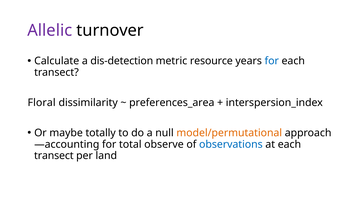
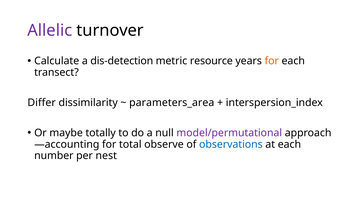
for colour: blue -> orange (272, 61)
Floral: Floral -> Differ (42, 102)
preferences_area: preferences_area -> parameters_area (172, 102)
model/permutational colour: orange -> purple (229, 133)
transect: transect -> number (54, 155)
land: land -> nest (106, 155)
